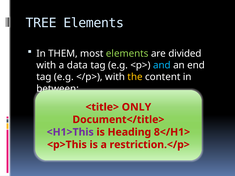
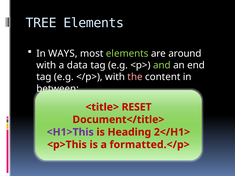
THEM: THEM -> WAYS (63, 54)
divided: divided -> around (185, 54)
and colour: light blue -> light green (162, 65)
the colour: yellow -> pink (135, 77)
ONLY: ONLY -> RESET (137, 107)
8</H1>: 8</H1> -> 2</H1> (172, 132)
restriction.</p>: restriction.</p> -> formatted.</p> (150, 145)
